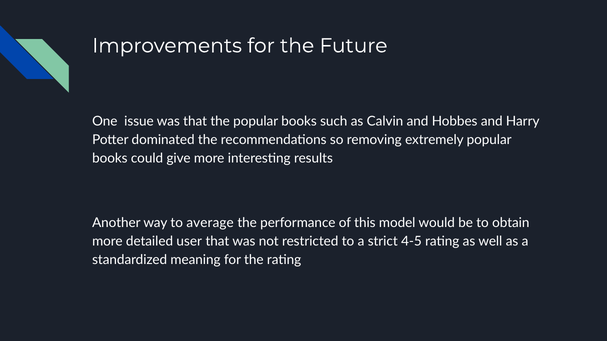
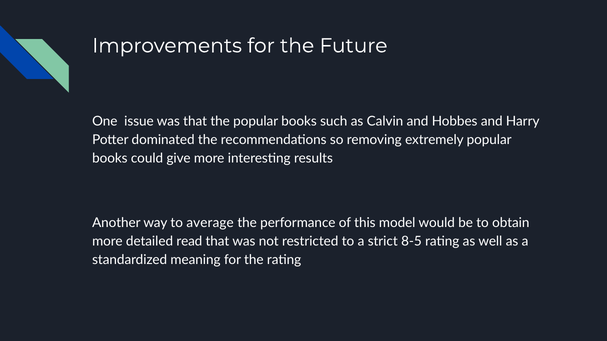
user: user -> read (189, 241)
4-5: 4-5 -> 8-5 (411, 241)
